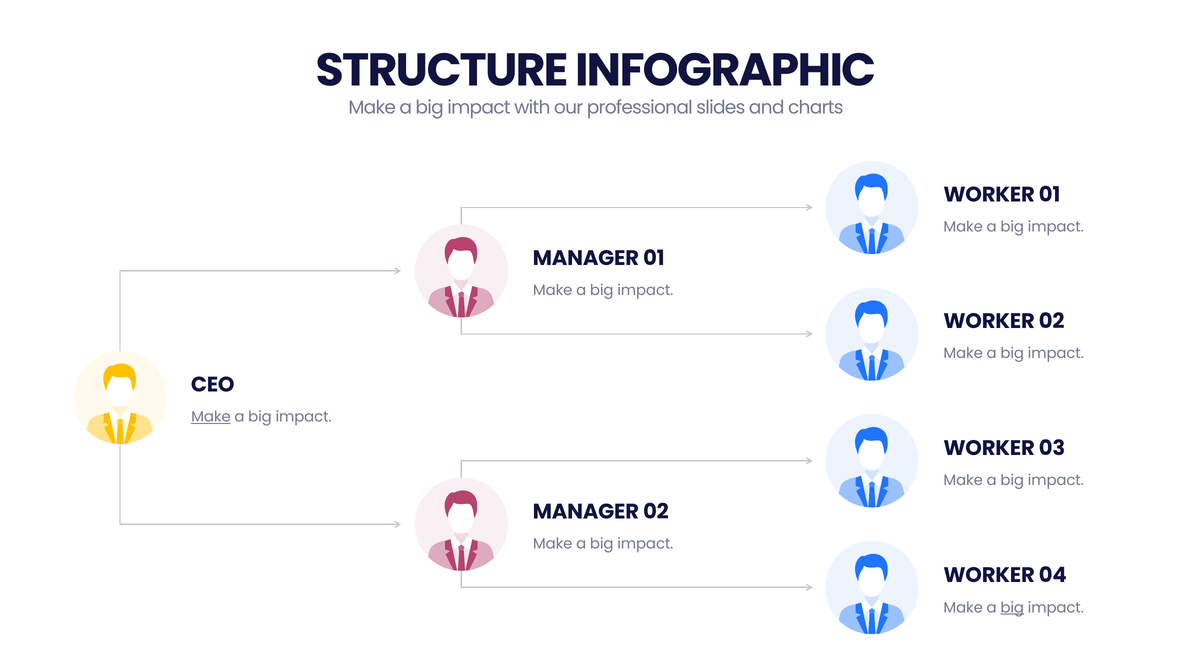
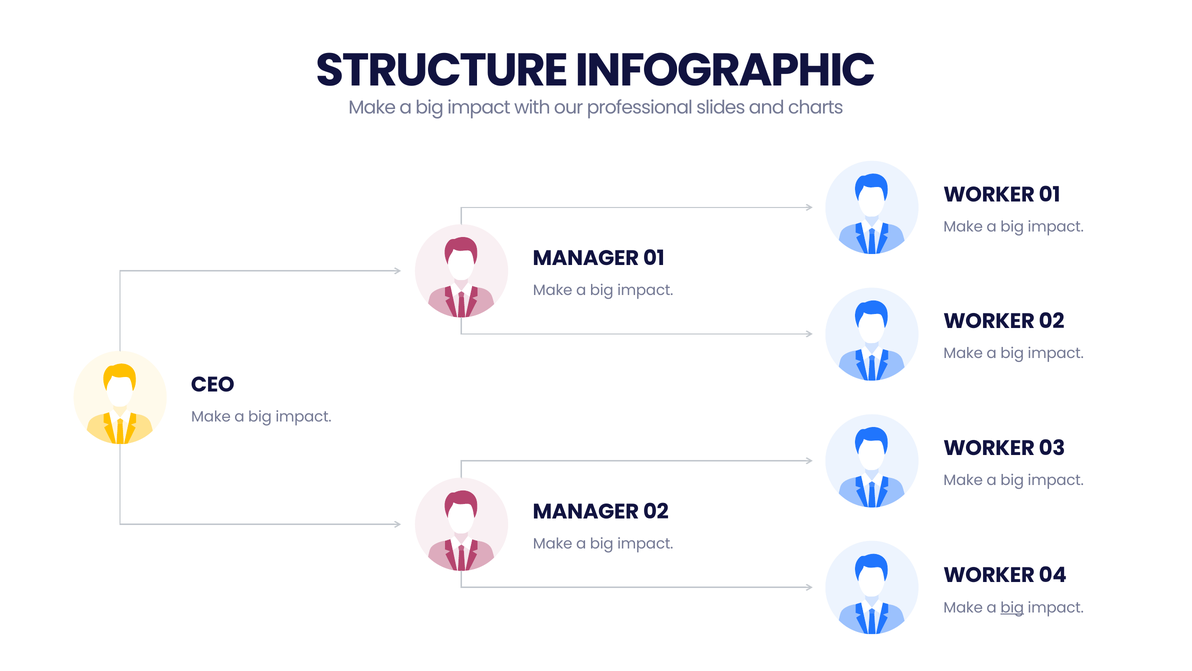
Make underline: present -> none (211, 417)
